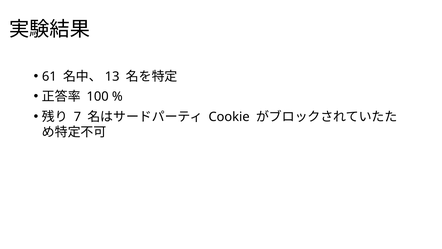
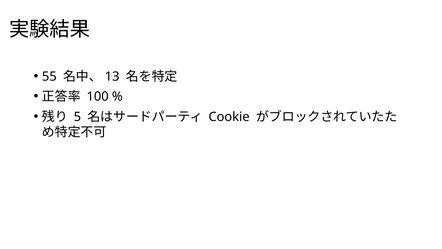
61: 61 -> 55 (49, 76)
7: 7 -> 5 (77, 117)
